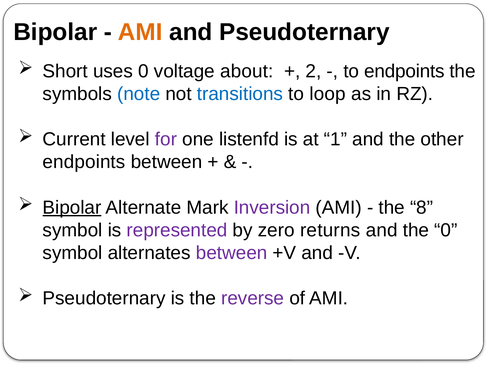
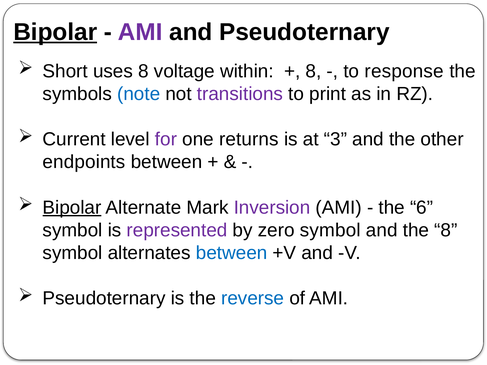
Bipolar underline: none -> present (55, 32)
AMI colour: orange -> purple (140, 32)
uses 0: 0 -> 8 (143, 71)
about: about -> within (247, 71)
2: 2 -> 8 (313, 71)
to endpoints: endpoints -> response (404, 71)
transitions colour: blue -> purple (240, 94)
loop: loop -> print (328, 94)
listenfd: listenfd -> returns (249, 139)
1: 1 -> 3 (335, 139)
8: 8 -> 6 (422, 208)
zero returns: returns -> symbol (330, 230)
the 0: 0 -> 8 (446, 230)
between colour: purple -> blue (232, 253)
reverse colour: purple -> blue (253, 299)
